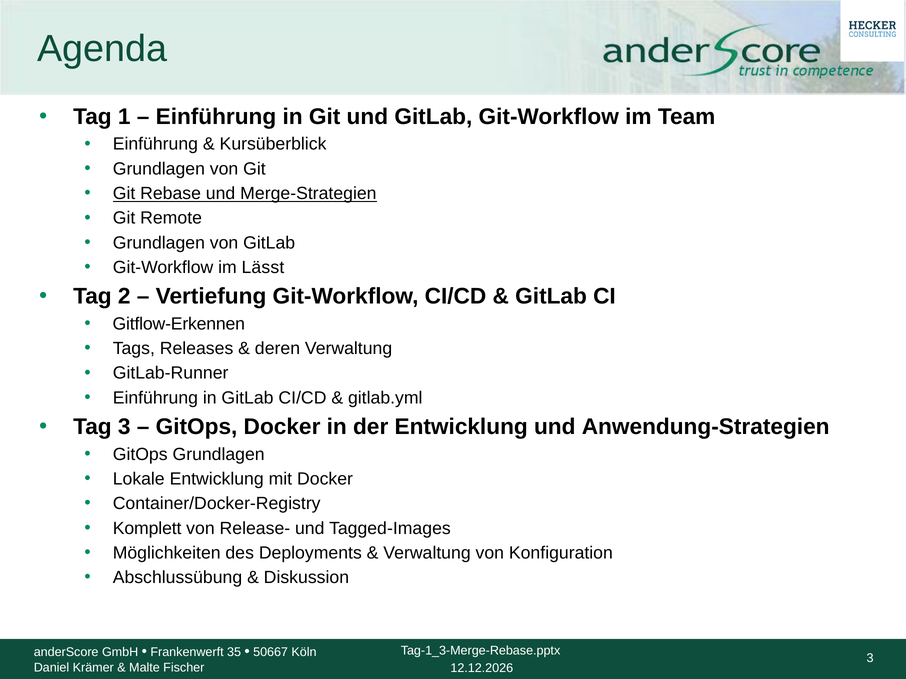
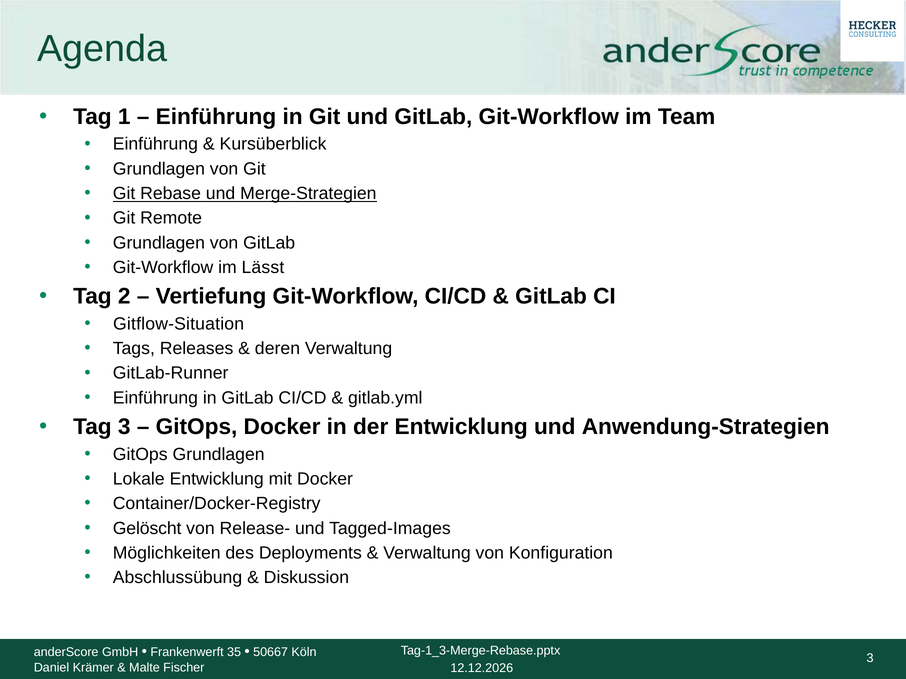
Gitflow-Erkennen: Gitflow-Erkennen -> Gitflow-Situation (179, 324)
Komplett: Komplett -> Gelöscht (147, 529)
